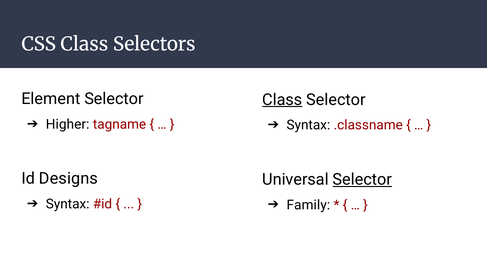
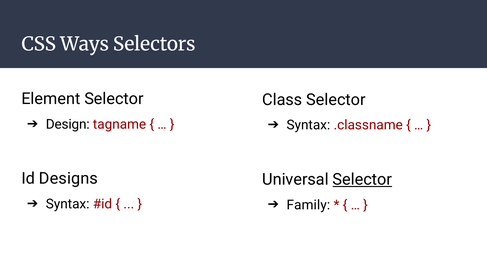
CSS Class: Class -> Ways (85, 44)
Class underline: present -> none (282, 100)
Higher: Higher -> Design (68, 124)
